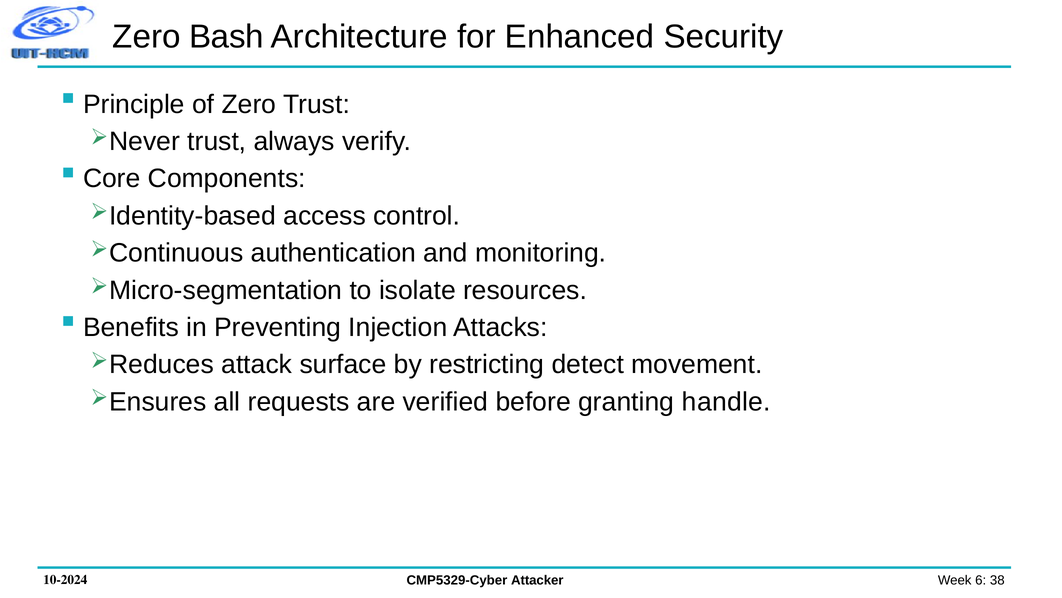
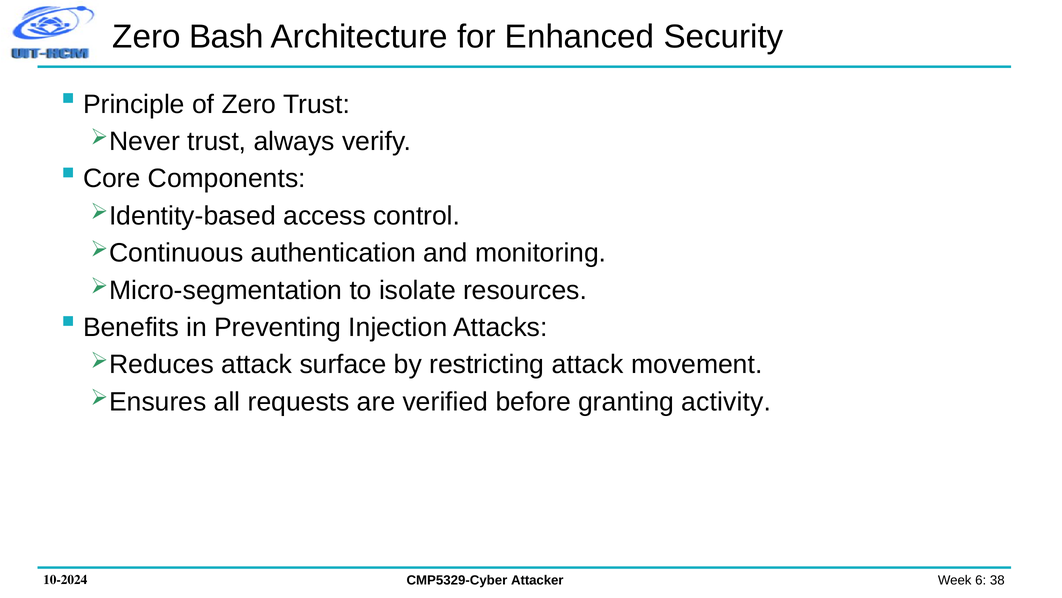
restricting detect: detect -> attack (588, 364)
handle: handle -> activity (726, 401)
